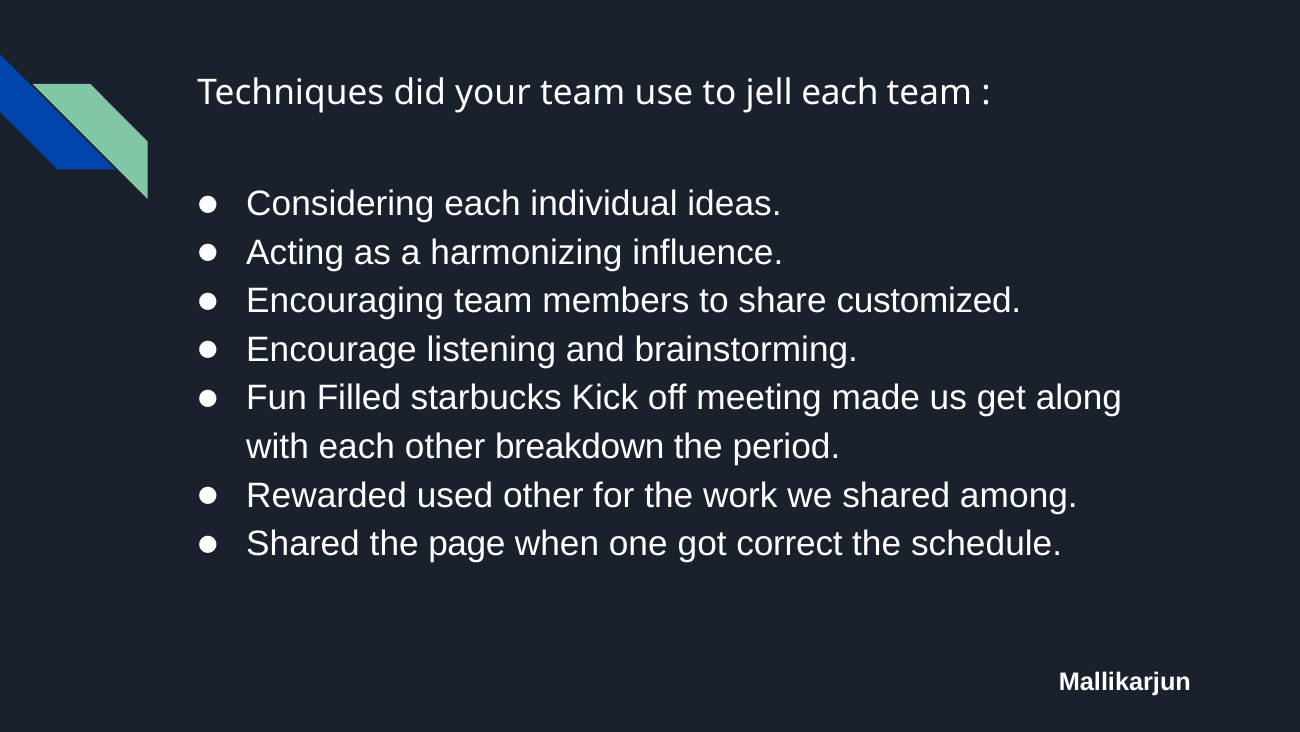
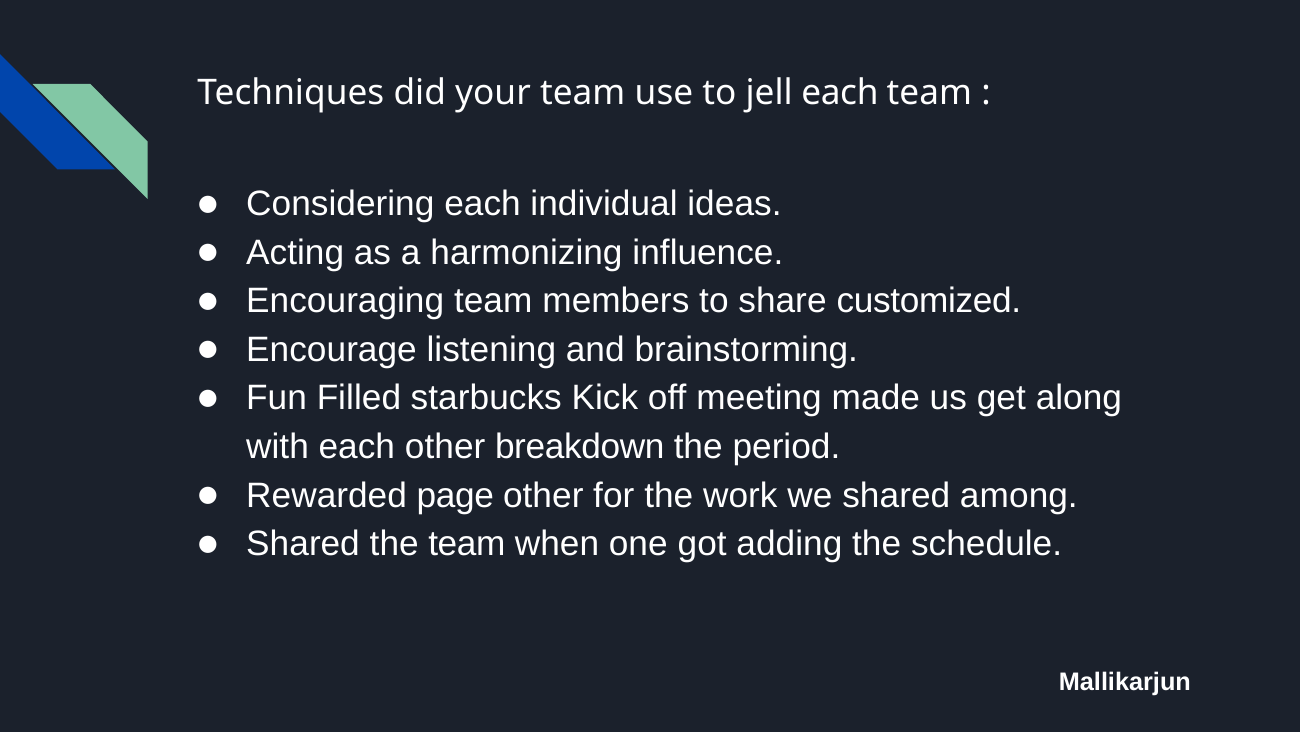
used: used -> page (455, 495)
the page: page -> team (467, 544)
correct: correct -> adding (789, 544)
